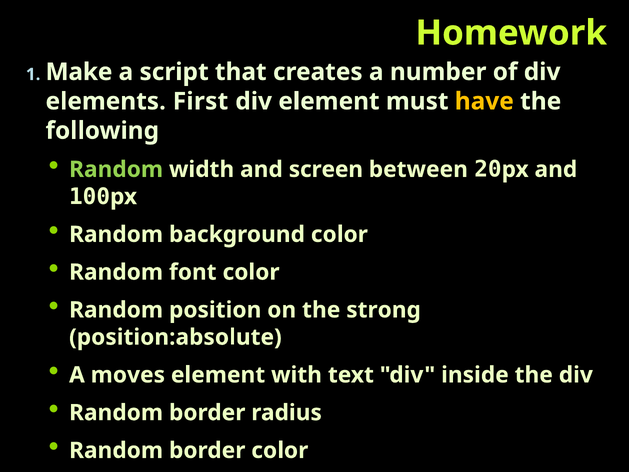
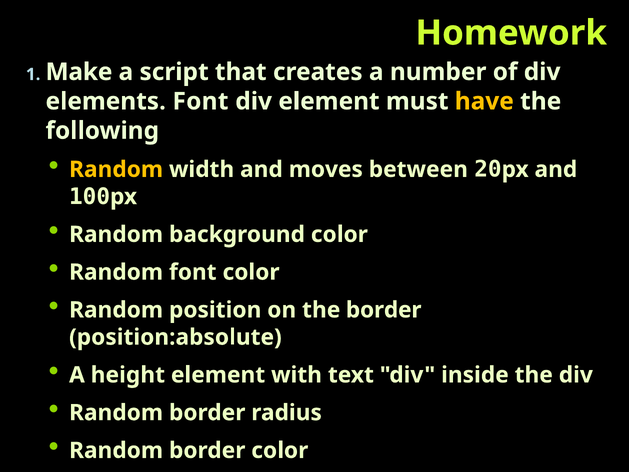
elements First: First -> Font (200, 101)
Random colour: light green -> yellow (116, 169)
screen: screen -> moves (326, 169)
the strong: strong -> border (384, 310)
moves: moves -> height (128, 375)
